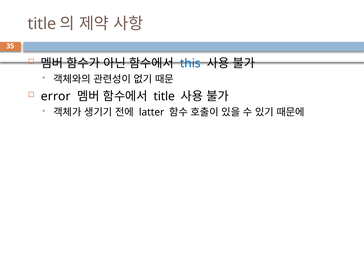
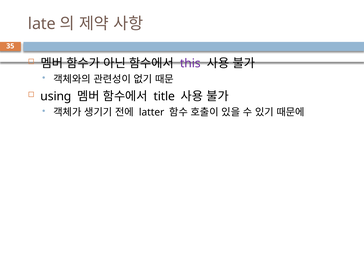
title: title -> late (42, 24)
this colour: blue -> purple (190, 63)
error: error -> using (56, 96)
